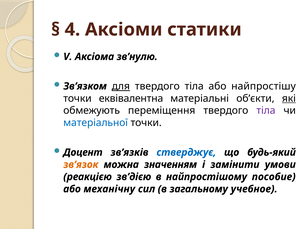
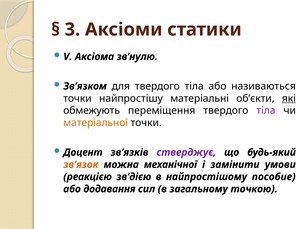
4: 4 -> 3 (72, 30)
для underline: present -> none (121, 86)
найпростішу: найпростішу -> називаються (264, 86)
еквівалентна: еквівалентна -> найпростішу (131, 99)
матеріальної colour: blue -> orange (96, 123)
стверджує colour: blue -> purple (186, 153)
значенням: значенням -> механічної (171, 165)
механічну: механічну -> додавання (109, 189)
учебное: учебное -> точкою (254, 189)
